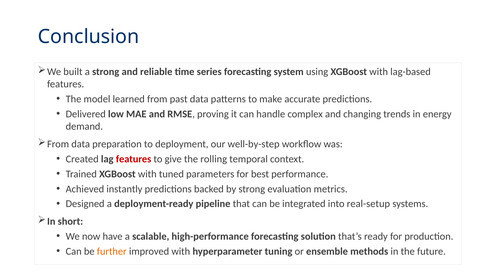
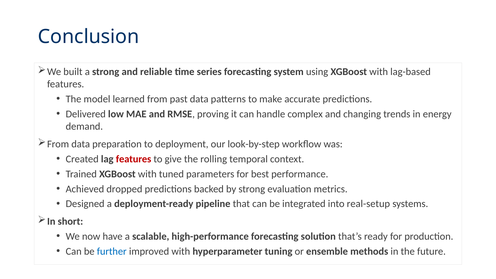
well-by-step: well-by-step -> look-by-step (254, 144)
instantly: instantly -> dropped (124, 189)
further colour: orange -> blue (112, 251)
